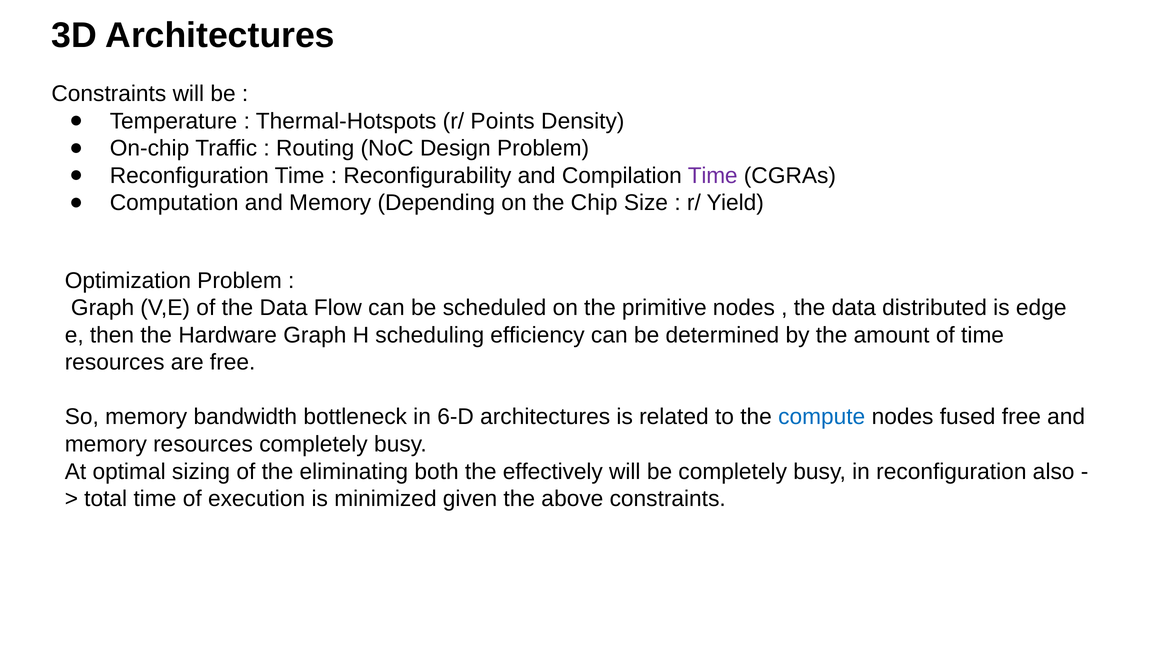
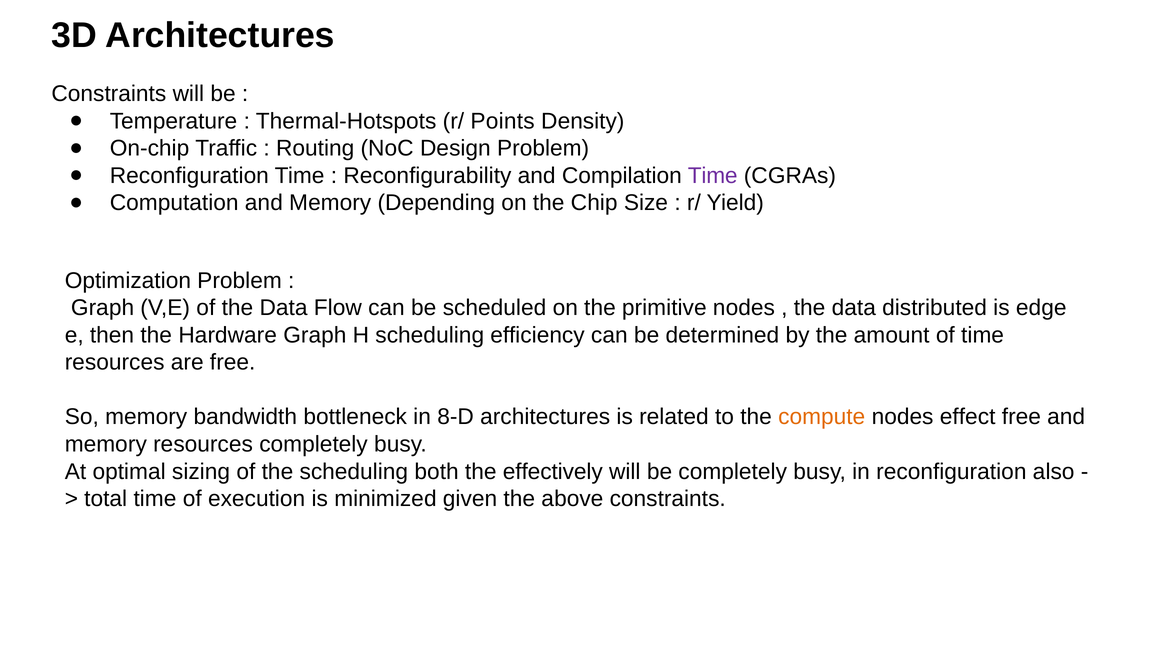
6-D: 6-D -> 8-D (456, 417)
compute colour: blue -> orange (822, 417)
fused: fused -> effect (968, 417)
the eliminating: eliminating -> scheduling (354, 471)
